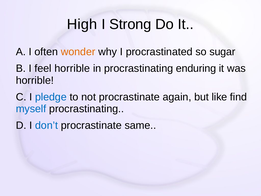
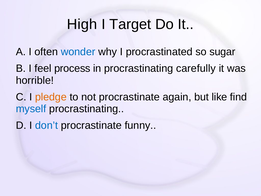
Strong: Strong -> Target (130, 24)
wonder colour: orange -> blue (78, 52)
feel horrible: horrible -> process (72, 68)
enduring: enduring -> carefully (196, 68)
pledge colour: blue -> orange (51, 97)
same: same -> funny (140, 125)
